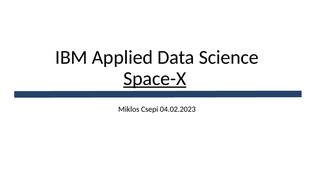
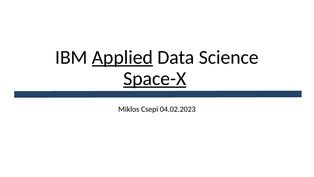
Applied underline: none -> present (122, 57)
